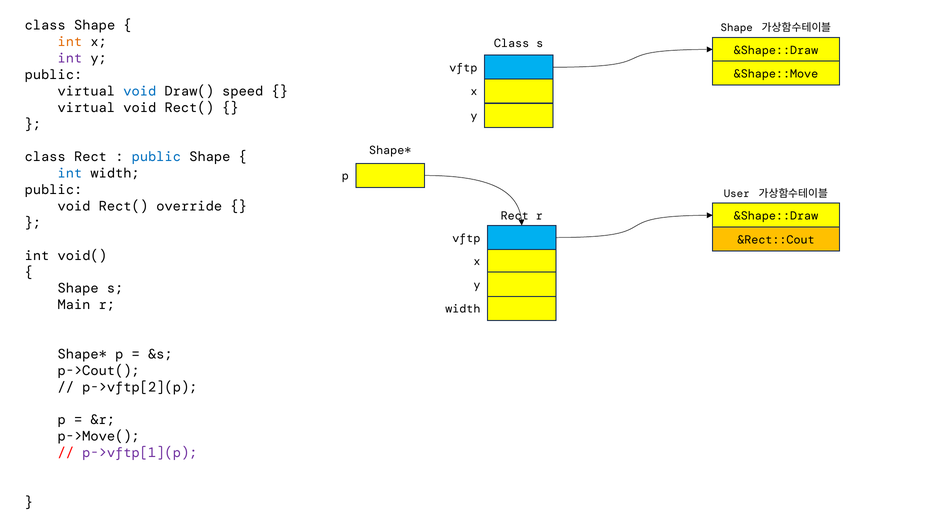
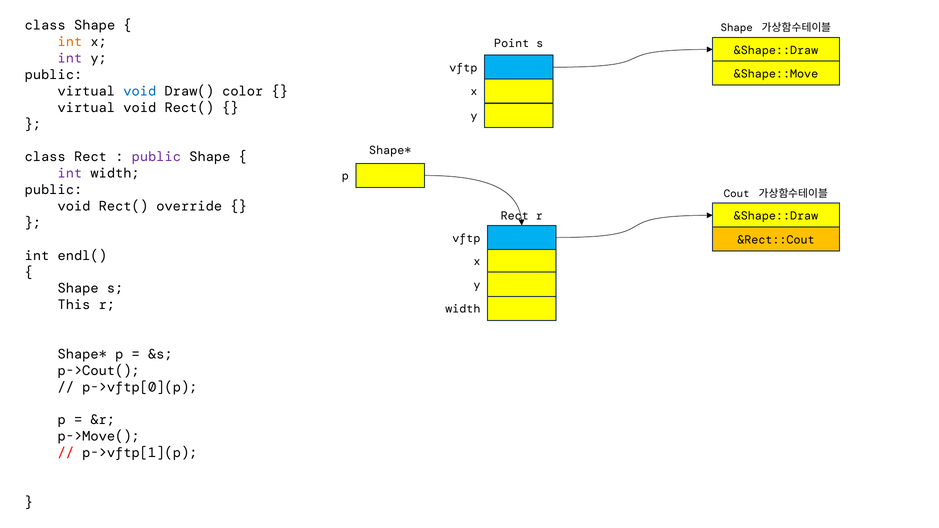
Class: Class -> Point (512, 43)
speed: speed -> color (243, 91)
public colour: blue -> purple (156, 157)
int colour: blue -> purple (70, 173)
User: User -> Cout (737, 194)
void(: void( -> endl( (82, 256)
Main: Main -> This (74, 305)
p->vftp[2](p: p->vftp[2](p -> p->vftp[0](p (140, 387)
p->vftp[1](p colour: purple -> black (140, 453)
